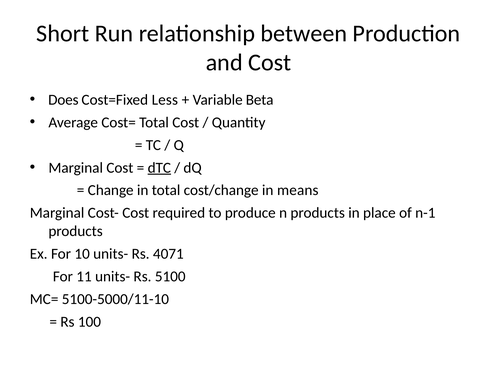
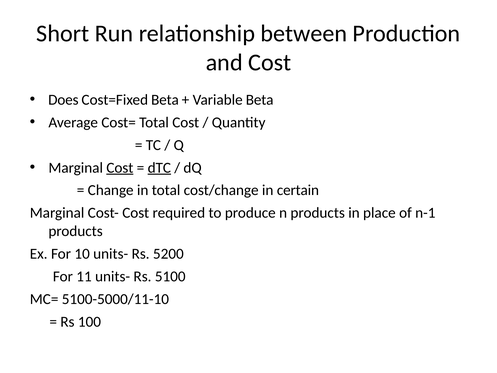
Cost=Fixed Less: Less -> Beta (165, 100)
Cost underline: none -> present (120, 168)
means: means -> certain (298, 190)
4071: 4071 -> 5200 (168, 254)
